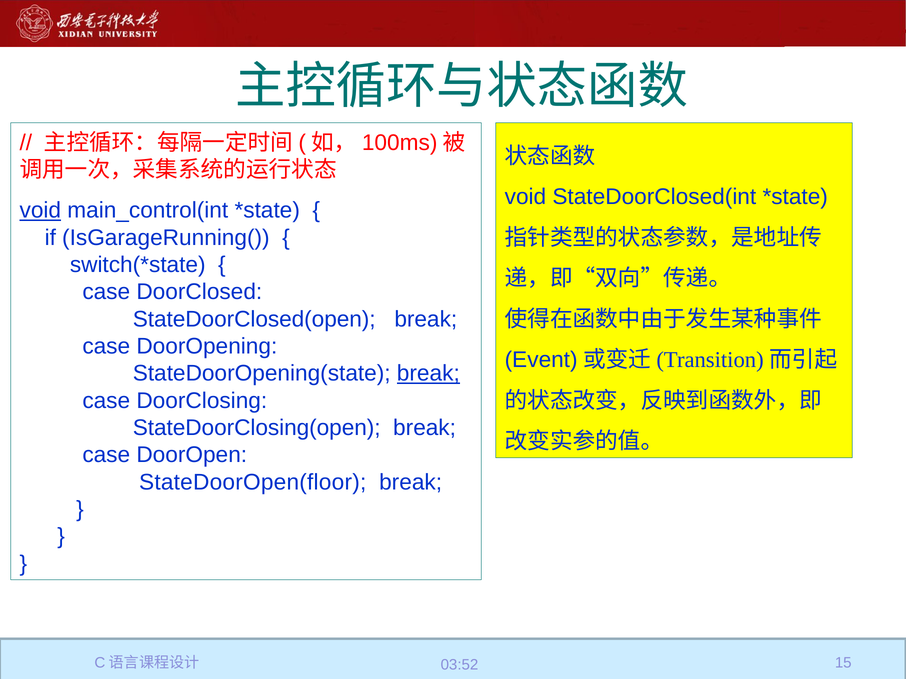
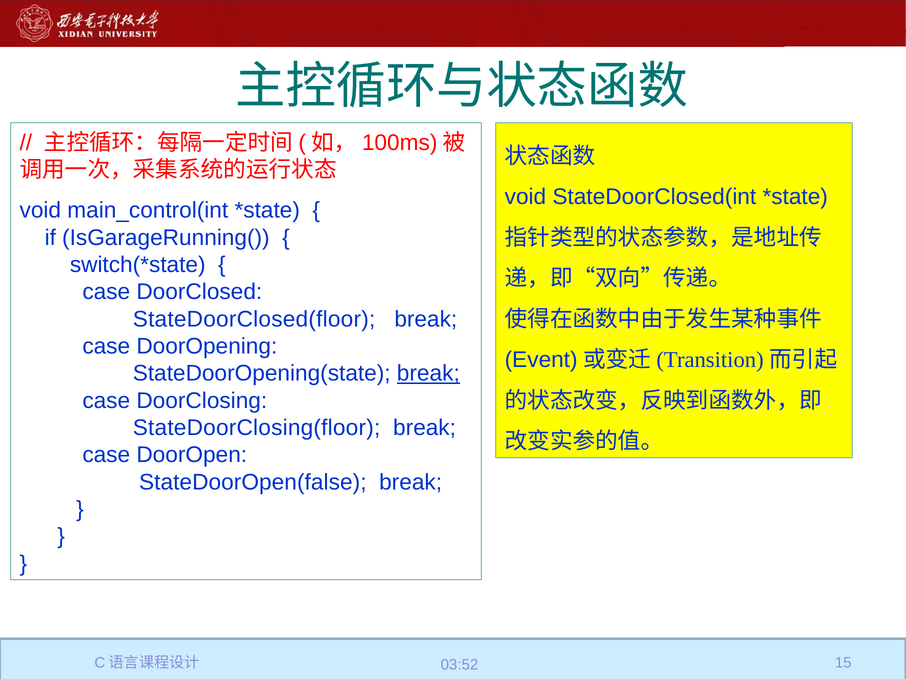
void underline: present -> none (40, 211)
StateDoorClosed(open: StateDoorClosed(open -> StateDoorClosed(floor (254, 319)
StateDoorClosing(open: StateDoorClosing(open -> StateDoorClosing(floor (257, 428)
StateDoorOpen(floor: StateDoorOpen(floor -> StateDoorOpen(false (253, 482)
